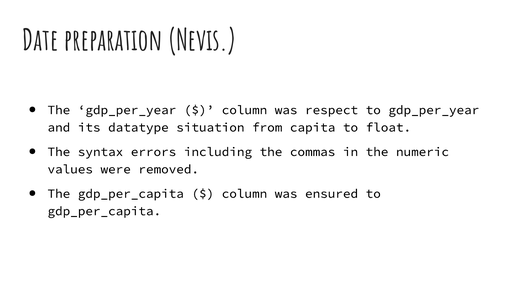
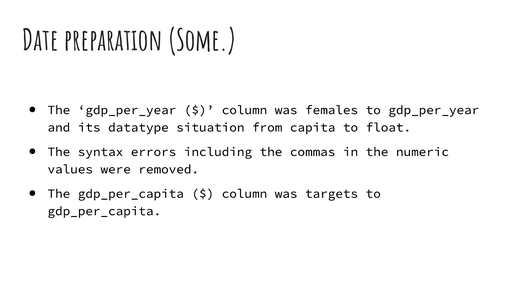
Nevis: Nevis -> Some (202, 41)
respect: respect -> females (332, 110)
ensured: ensured -> targets (332, 194)
